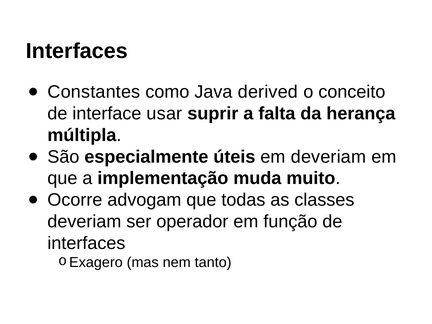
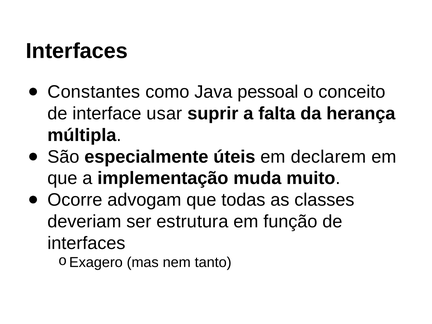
derived: derived -> pessoal (268, 92)
em deveriam: deveriam -> declarem (328, 157)
operador: operador -> estrutura (192, 222)
